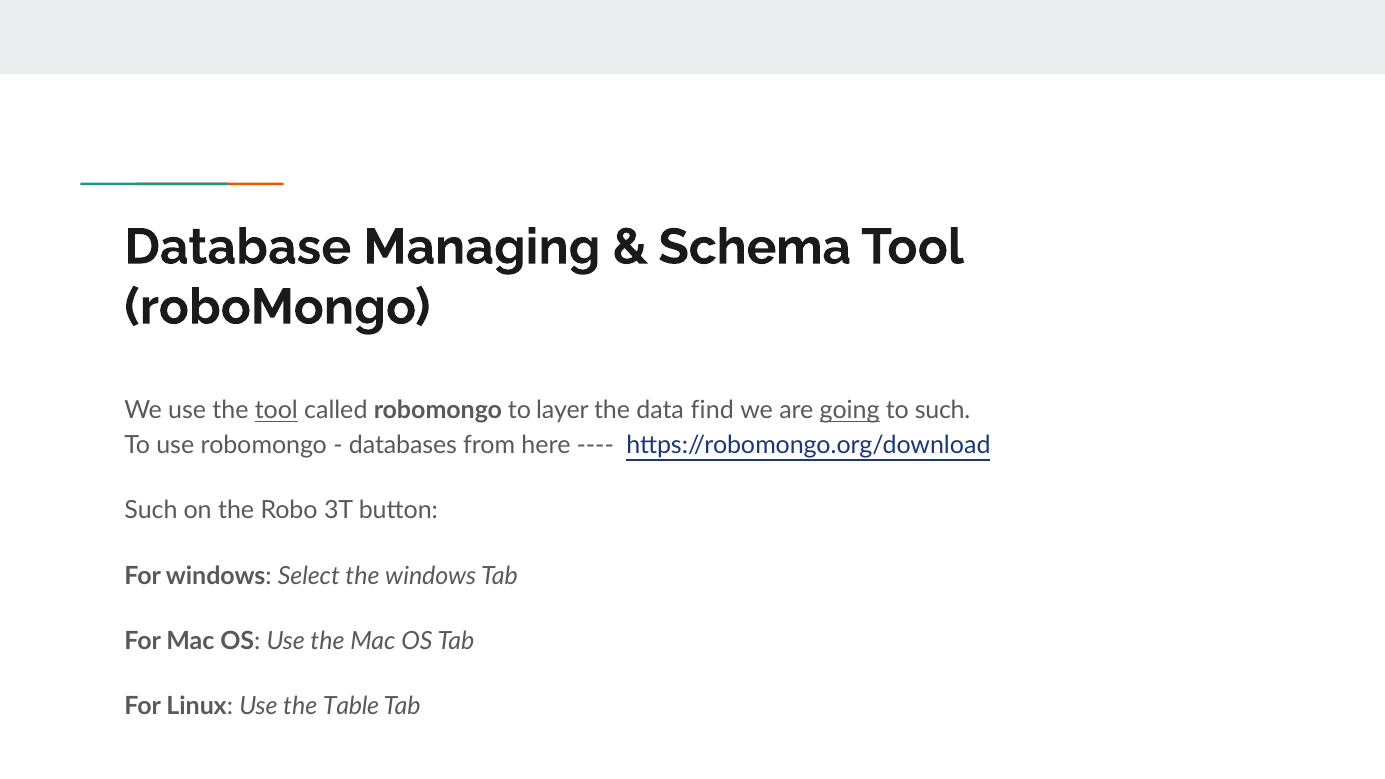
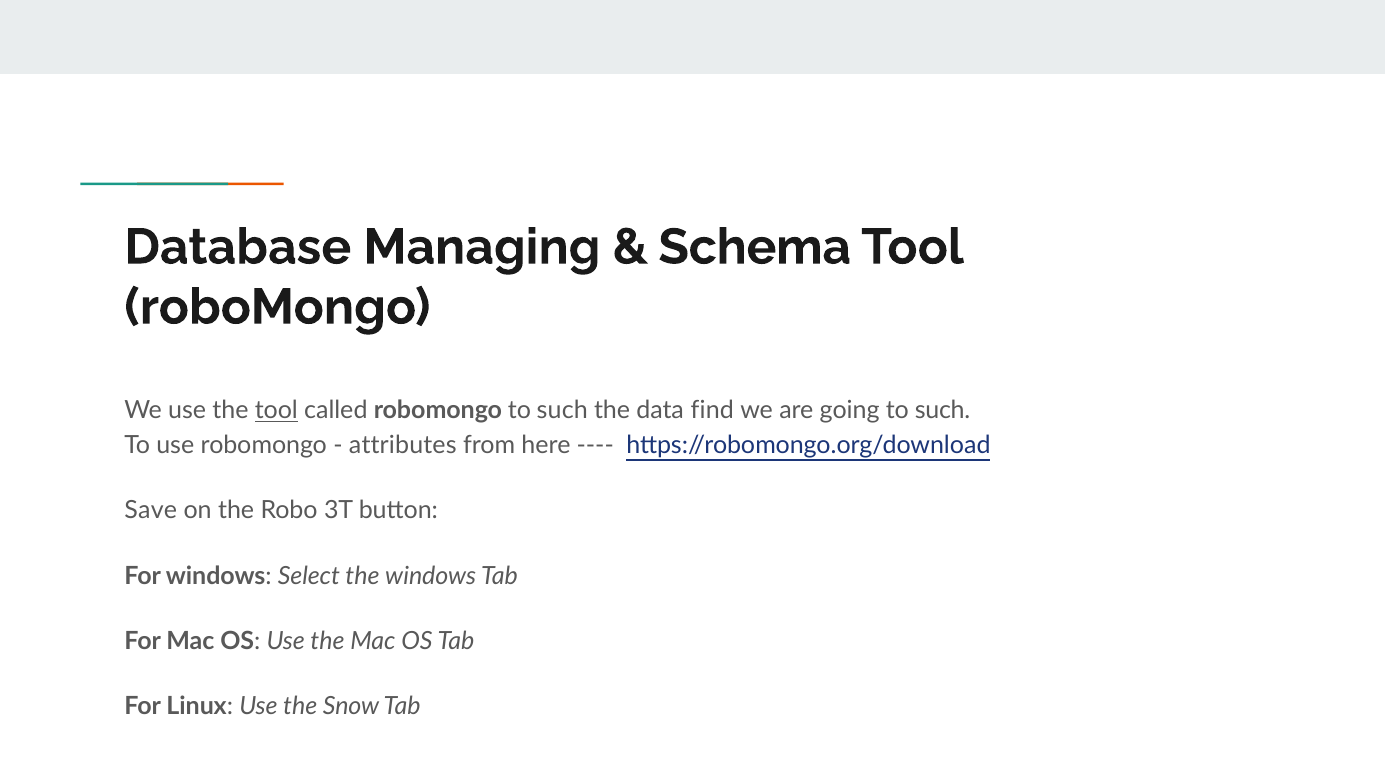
robomongo to layer: layer -> such (562, 411)
going underline: present -> none (850, 411)
databases: databases -> attributes (403, 445)
Such: Such -> Save (151, 511)
Table: Table -> Snow (351, 706)
